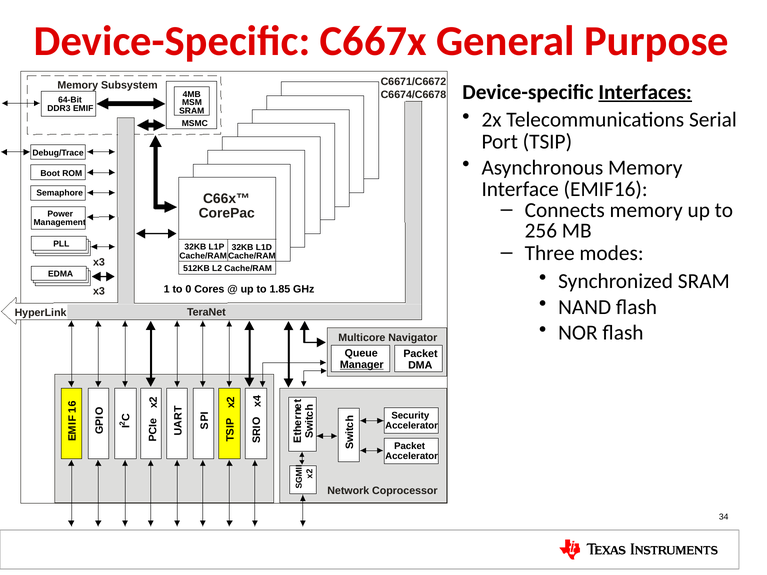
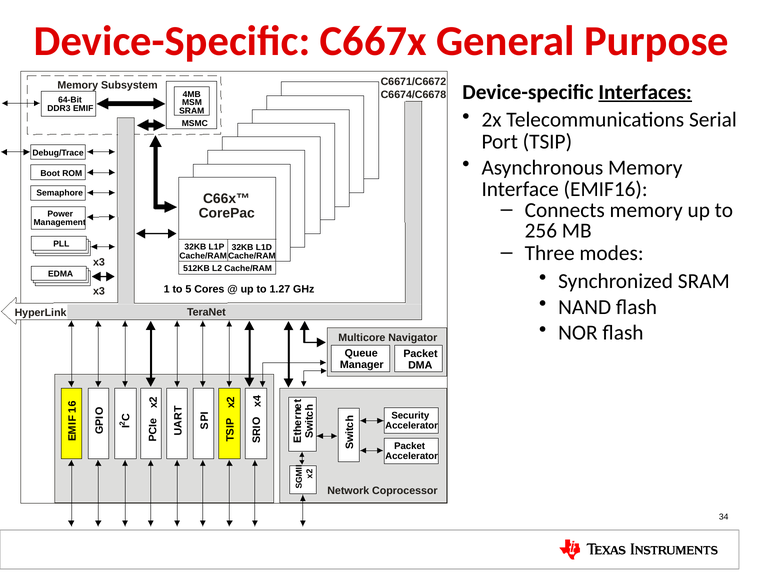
0: 0 -> 5 (188, 289)
1.85: 1.85 -> 1.27 (280, 289)
Manager underline: present -> none (362, 365)
